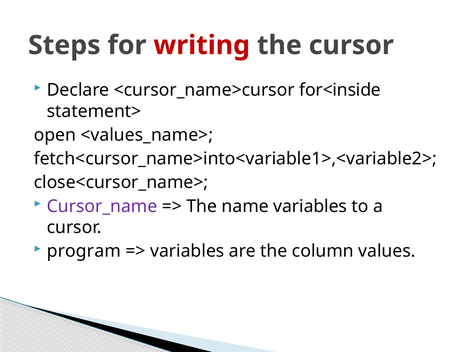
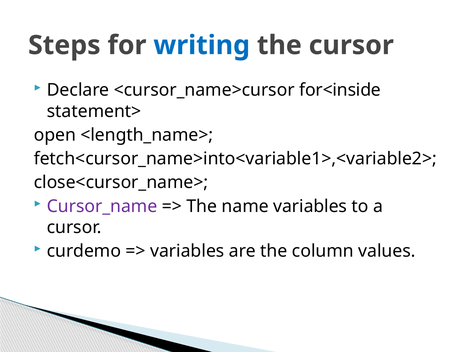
writing colour: red -> blue (202, 45)
<values_name>: <values_name> -> <length_name> (147, 135)
program: program -> curdemo (84, 251)
